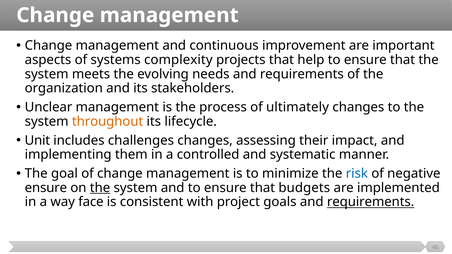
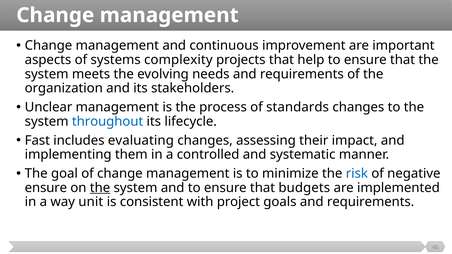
ultimately: ultimately -> standards (298, 107)
throughout colour: orange -> blue (108, 122)
Unit: Unit -> Fast (37, 141)
challenges: challenges -> evaluating (141, 141)
face: face -> unit (91, 202)
requirements underline: present -> none (371, 202)
